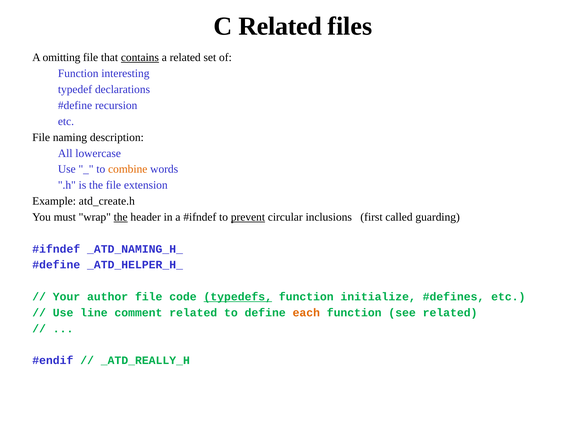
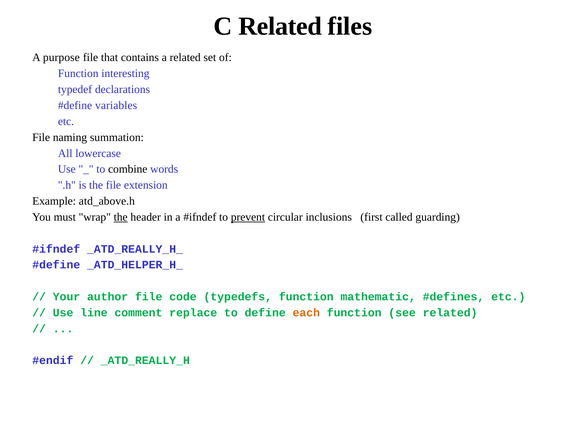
omitting: omitting -> purpose (61, 58)
contains underline: present -> none (140, 58)
recursion: recursion -> variables (116, 106)
description: description -> summation (117, 137)
combine colour: orange -> black (128, 169)
atd_create.h: atd_create.h -> atd_above.h (107, 201)
_ATD_NAMING_H_: _ATD_NAMING_H_ -> _ATD_REALLY_H_ (135, 249)
typedefs underline: present -> none (238, 297)
initialize: initialize -> mathematic (378, 297)
comment related: related -> replace (193, 313)
